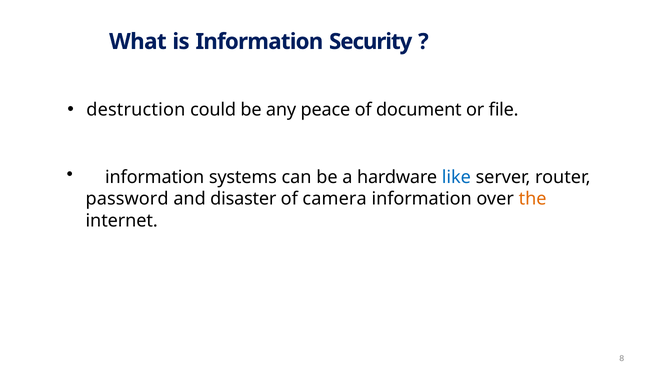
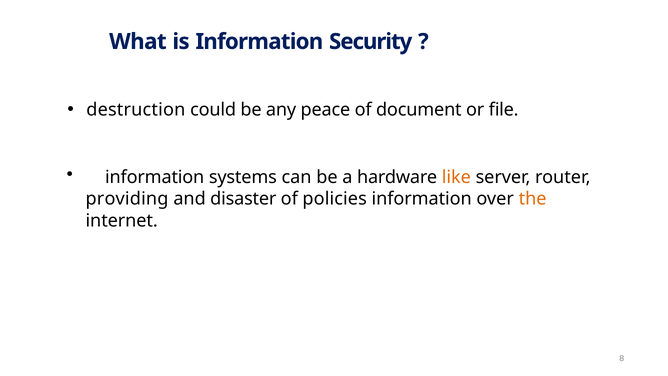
like colour: blue -> orange (456, 177)
password: password -> providing (127, 199)
camera: camera -> policies (335, 199)
